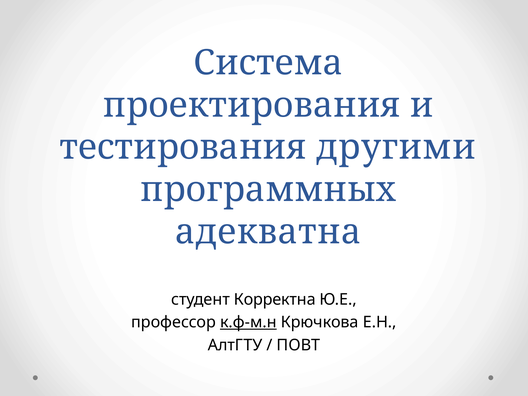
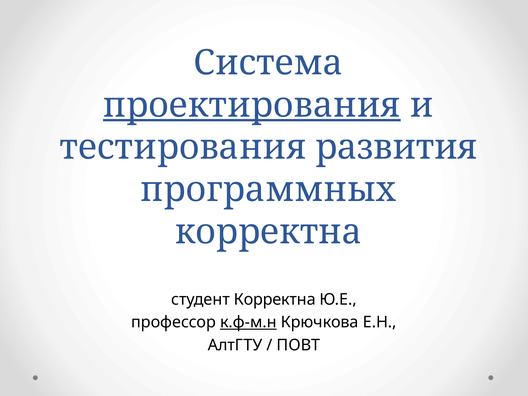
проектирования underline: none -> present (252, 105)
другими: другими -> развития (396, 147)
адекватна: адекватна -> корректна (268, 232)
